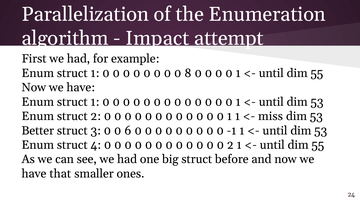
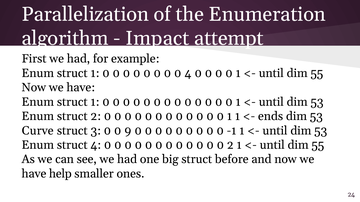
0 8: 8 -> 4 (188, 73)
miss: miss -> ends (271, 116)
Better: Better -> Curve (38, 131)
6: 6 -> 9 (128, 131)
that: that -> help (60, 174)
